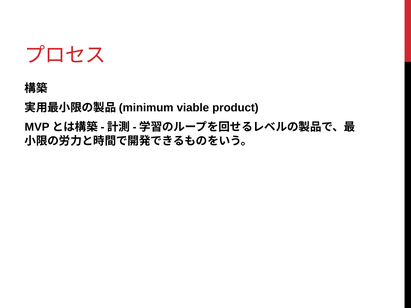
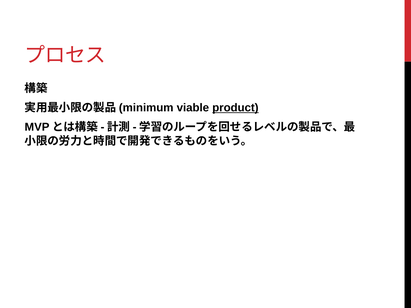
product underline: none -> present (235, 108)
